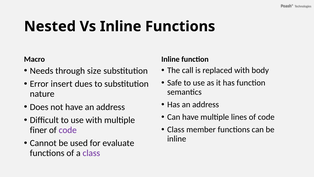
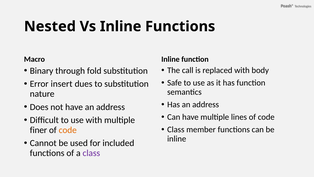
Needs: Needs -> Binary (42, 71)
size: size -> fold (94, 71)
code colour: purple -> orange (68, 130)
evaluate: evaluate -> included (118, 143)
